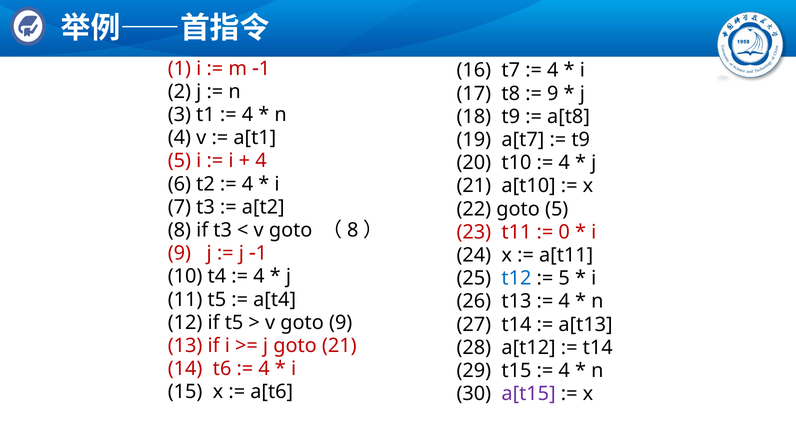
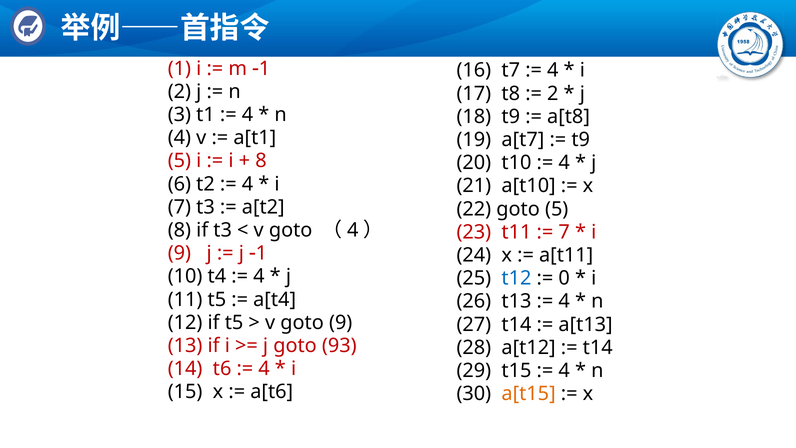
9: 9 -> 2 (553, 93)
4: 4 -> 8 (261, 161)
8: 8 -> 4 (353, 230)
0: 0 -> 7 (564, 232)
5: 5 -> 0 (564, 278)
goto 21: 21 -> 93 (339, 345)
a[t15 colour: purple -> orange (529, 394)
